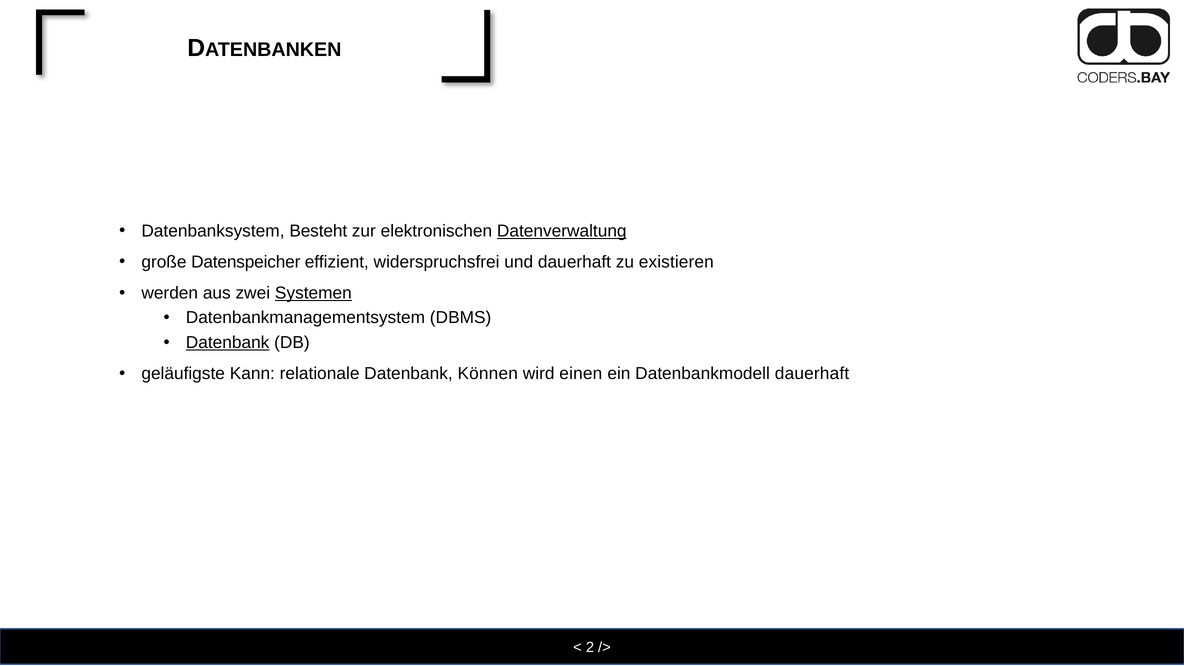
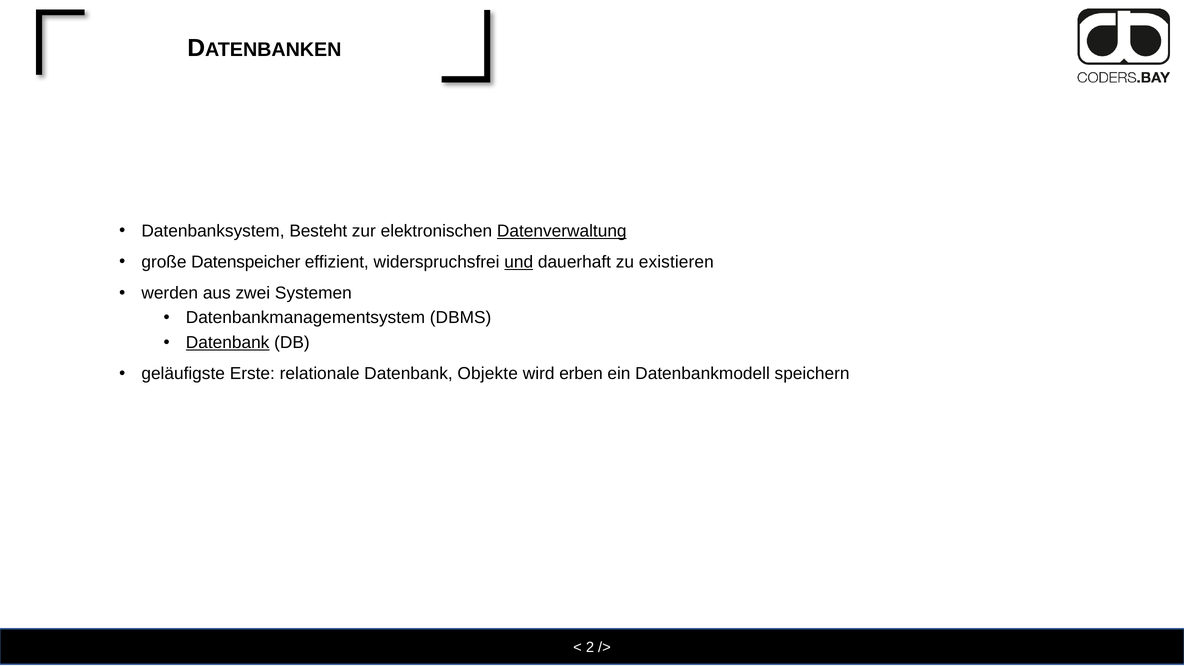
und underline: none -> present (519, 262)
Systemen underline: present -> none (313, 293)
Kann: Kann -> Erste (252, 374)
Können: Können -> Objekte (488, 374)
einen: einen -> erben (581, 374)
Datenbankmodell dauerhaft: dauerhaft -> speichern (812, 374)
